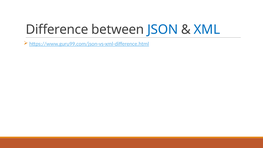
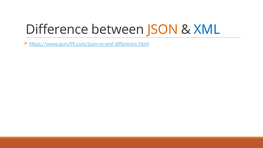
JSON colour: blue -> orange (163, 29)
